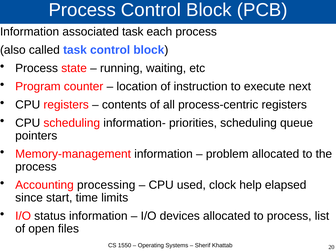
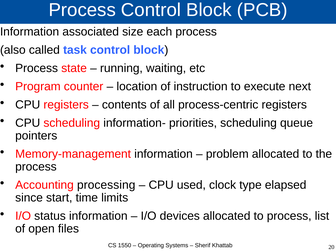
associated task: task -> size (133, 32)
help: help -> type (250, 185)
